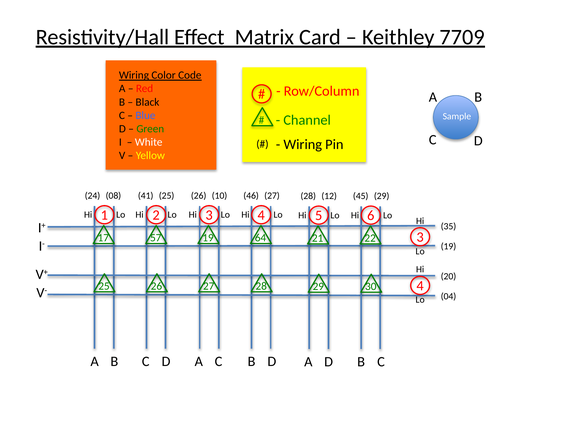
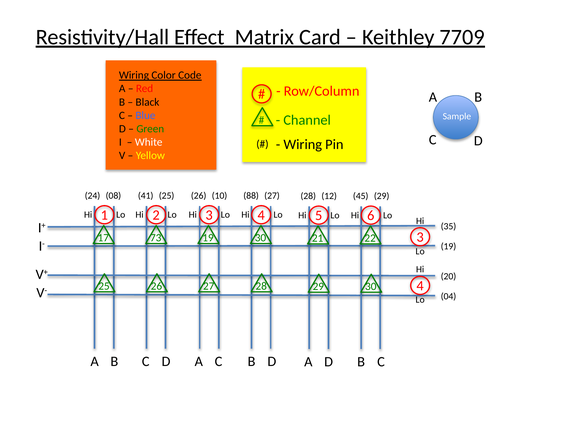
46: 46 -> 88 (251, 196)
57: 57 -> 73 (156, 238)
19 64: 64 -> 30 (260, 238)
